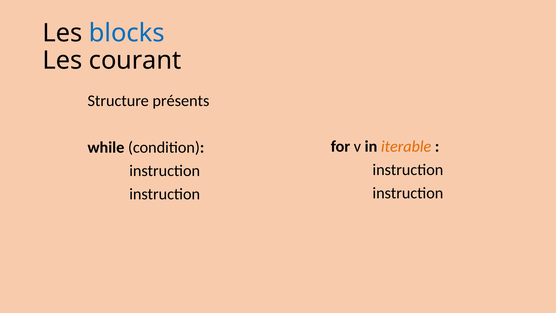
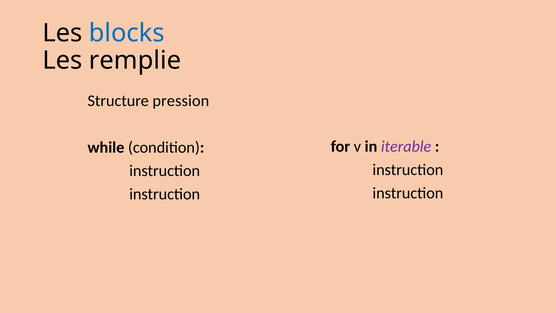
courant: courant -> remplie (135, 60)
présents: présents -> pression (181, 101)
iterable colour: orange -> purple (406, 146)
